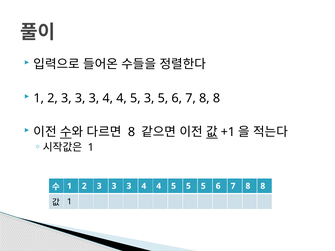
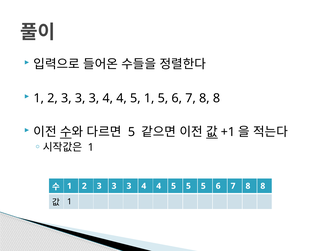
5 3: 3 -> 1 (149, 98)
8: 8 -> 5 (132, 132)
